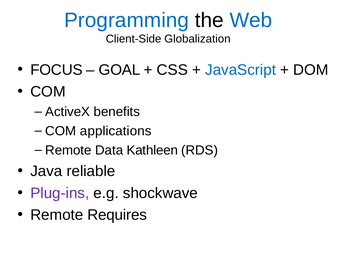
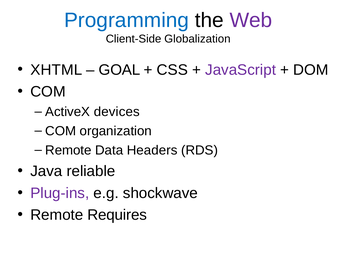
Web colour: blue -> purple (251, 20)
FOCUS: FOCUS -> XHTML (56, 70)
JavaScript colour: blue -> purple (241, 70)
benefits: benefits -> devices (117, 112)
applications: applications -> organization (116, 131)
Kathleen: Kathleen -> Headers (152, 151)
